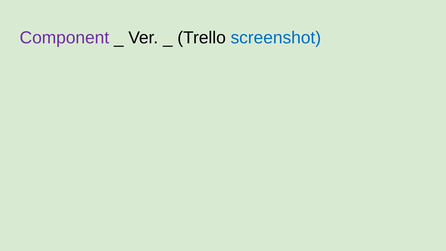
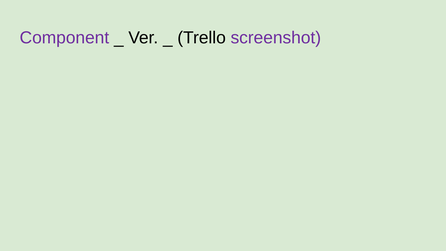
screenshot colour: blue -> purple (276, 38)
